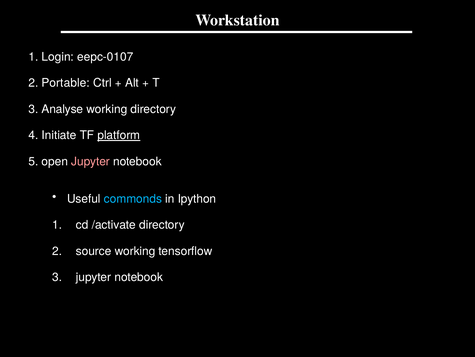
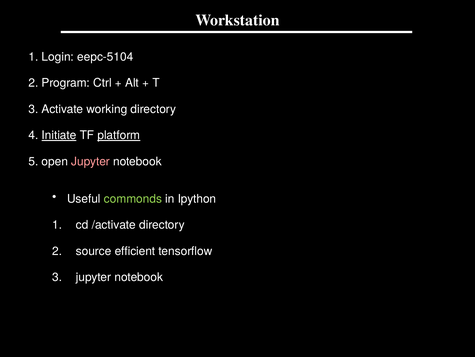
eepc-0107: eepc-0107 -> eepc-5104 (105, 57)
Portable: Portable -> Program (66, 83)
Analyse: Analyse -> Activate (62, 109)
Initiate underline: none -> present (59, 135)
commonds colour: light blue -> light green (133, 198)
source working: working -> efficient (135, 251)
